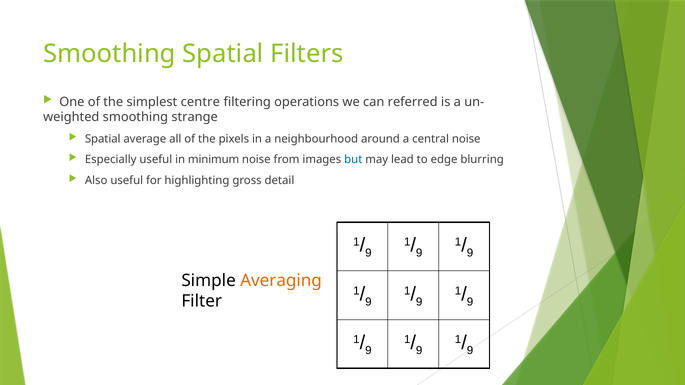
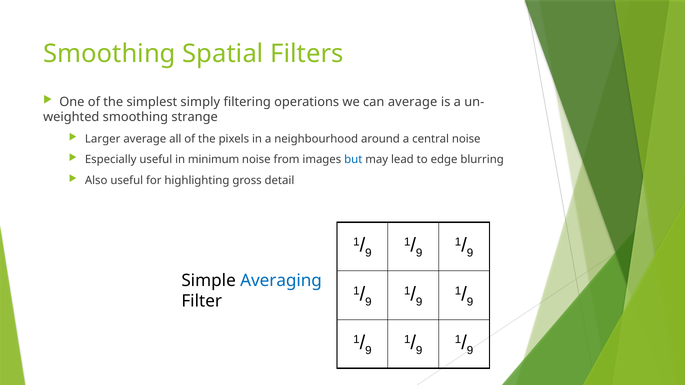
centre: centre -> simply (200, 102)
can referred: referred -> average (413, 102)
Spatial: Spatial -> Larger (103, 139)
Averaging colour: orange -> blue (281, 281)
